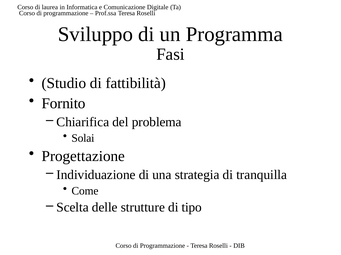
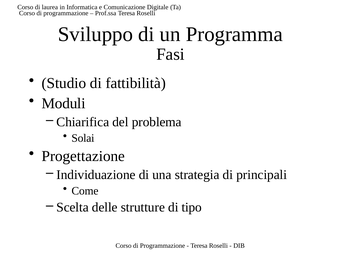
Fornito: Fornito -> Moduli (64, 104)
tranquilla: tranquilla -> principali (262, 175)
